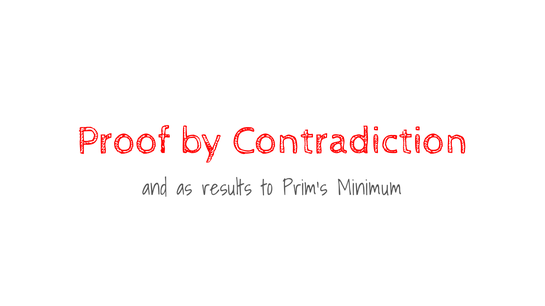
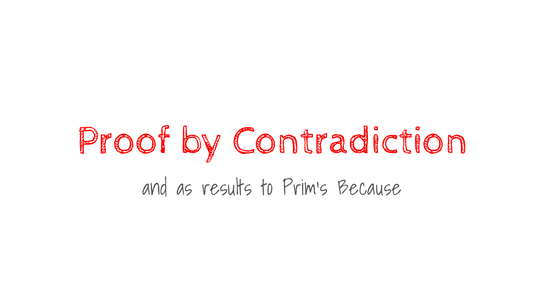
Minimum: Minimum -> Because (370, 189)
